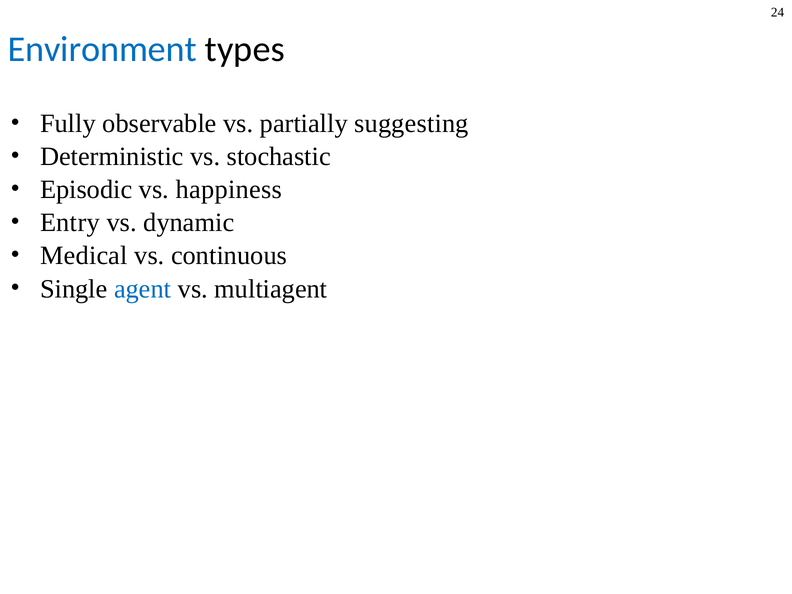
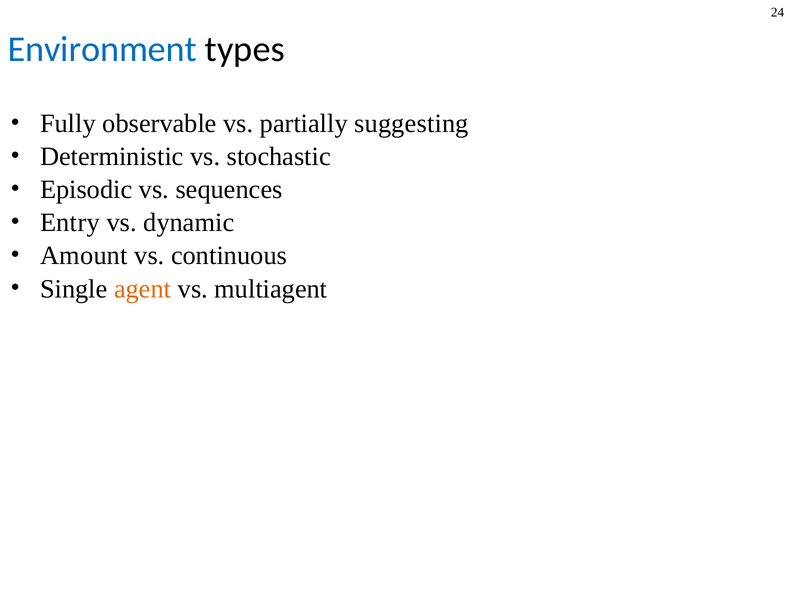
happiness: happiness -> sequences (229, 190)
Medical: Medical -> Amount (84, 256)
agent colour: blue -> orange (143, 289)
